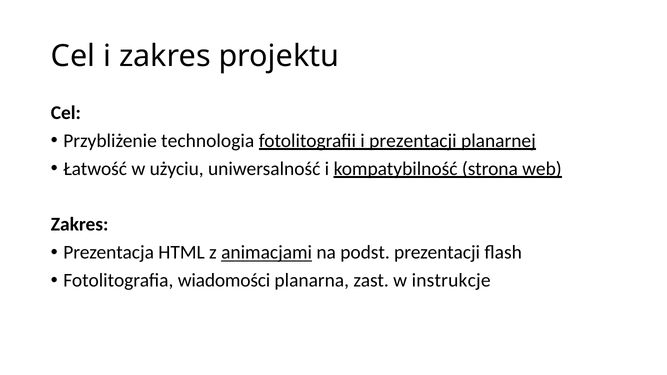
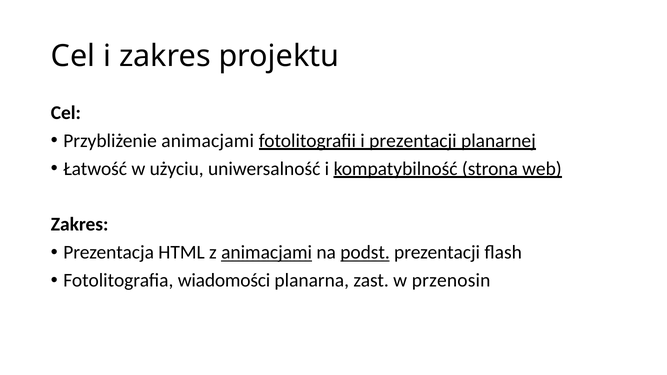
Przybliżenie technologia: technologia -> animacjami (208, 141)
podst underline: none -> present (365, 253)
instrukcje: instrukcje -> przenosin (451, 281)
